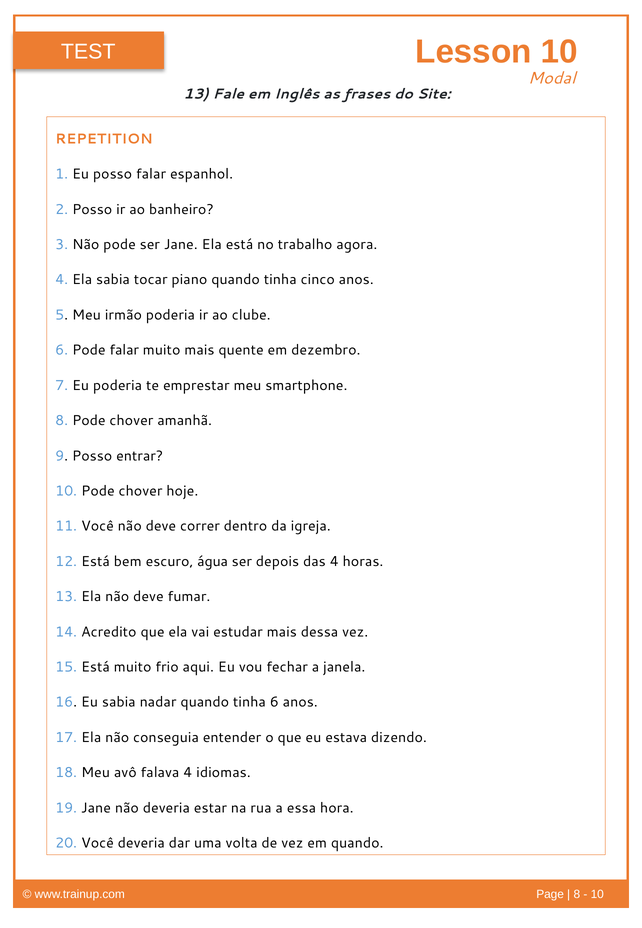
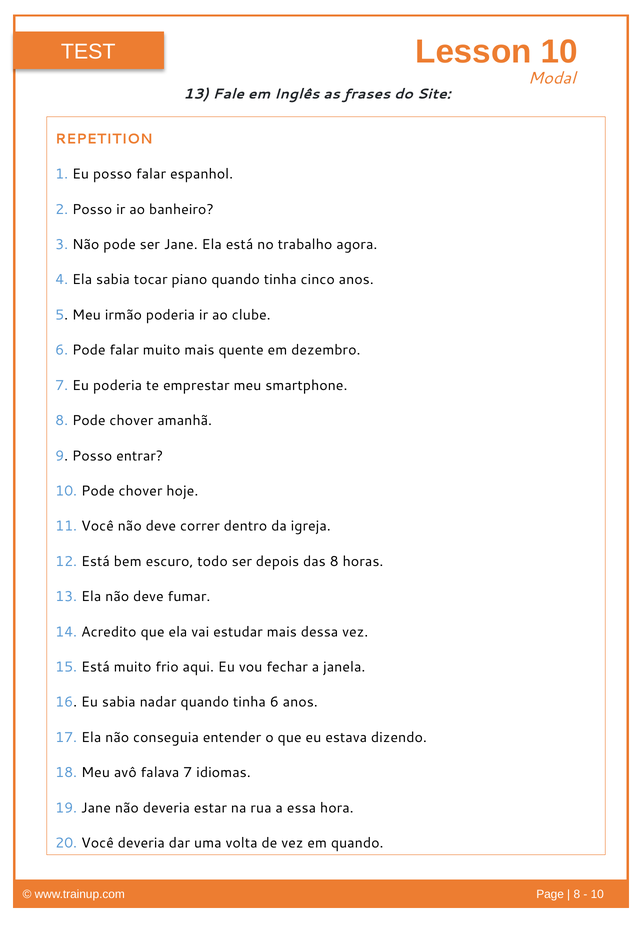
água: água -> todo (213, 561)
das 4: 4 -> 8 (334, 561)
falava 4: 4 -> 7 (188, 772)
